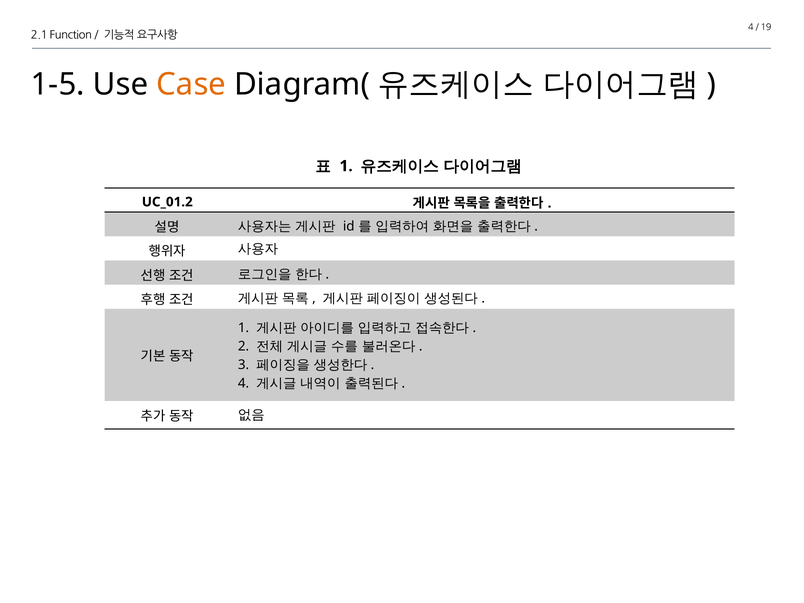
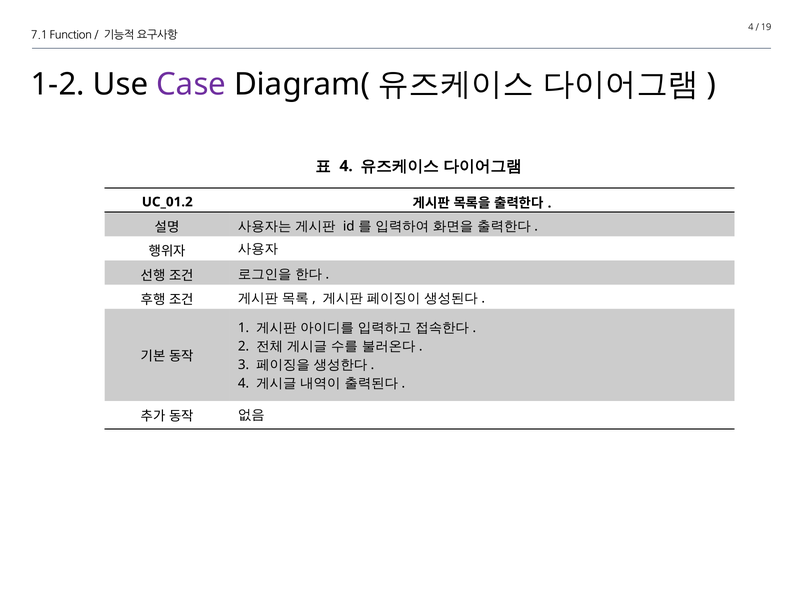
2.1: 2.1 -> 7.1 (39, 35)
1-5: 1-5 -> 1-2 (58, 84)
Case colour: orange -> purple (191, 84)
1: 1 -> 4 (346, 166)
